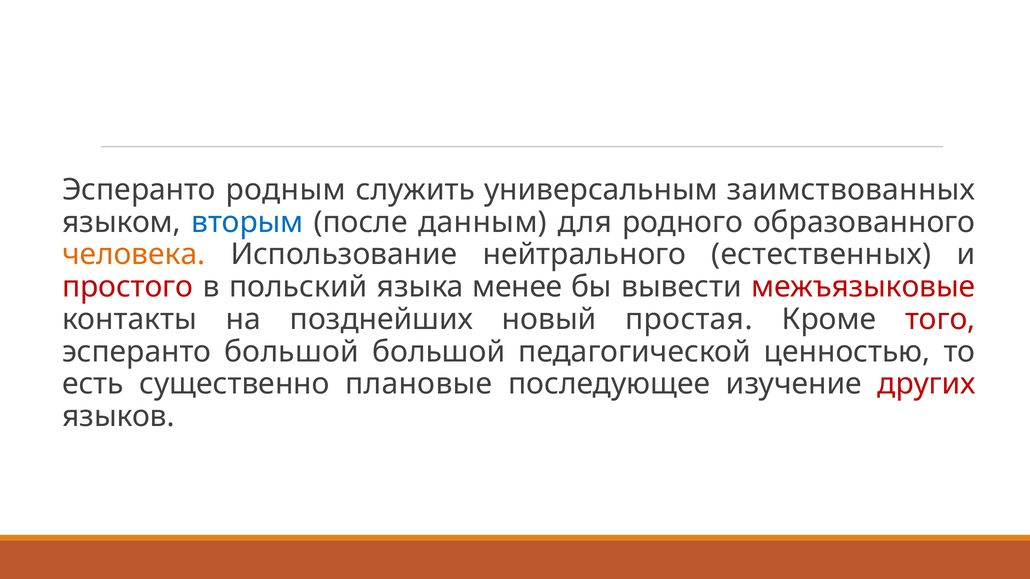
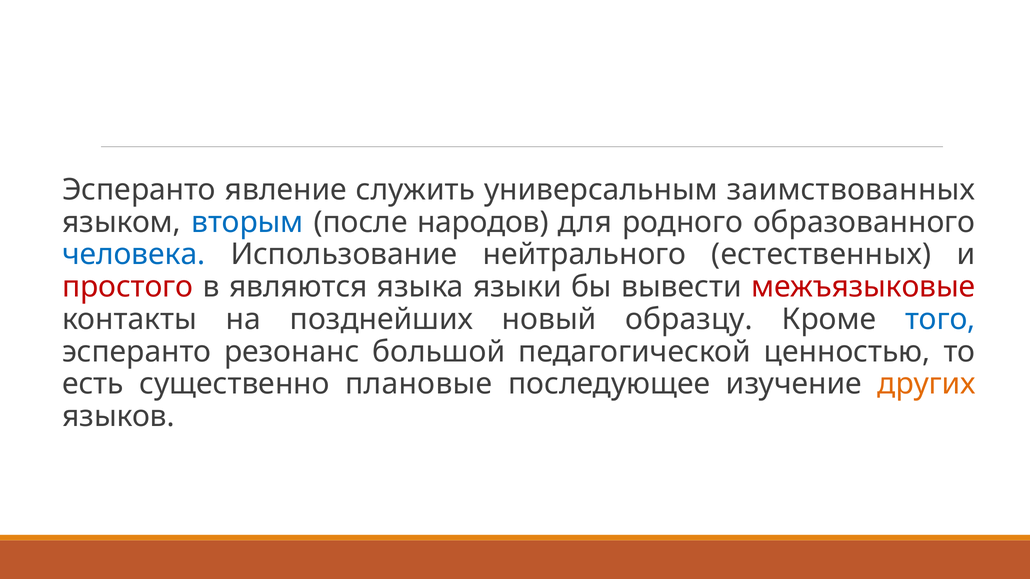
родным: родным -> явление (286, 190)
данным: данным -> народов (483, 222)
человека colour: orange -> blue (134, 255)
польский: польский -> являются (298, 287)
менее: менее -> языки (517, 287)
простая: простая -> образцу (689, 319)
того colour: red -> blue (940, 319)
эсперанто большой: большой -> резонанс (292, 352)
других colour: red -> orange (926, 384)
